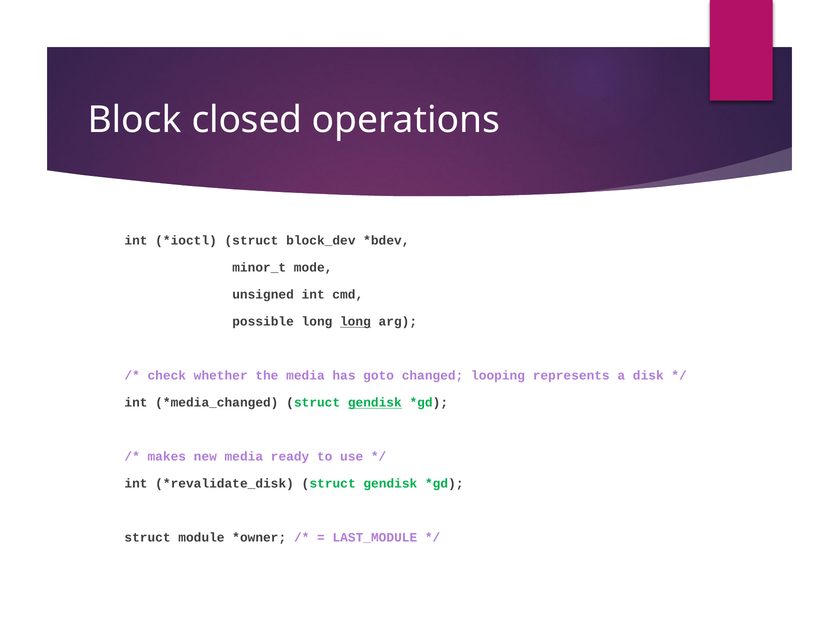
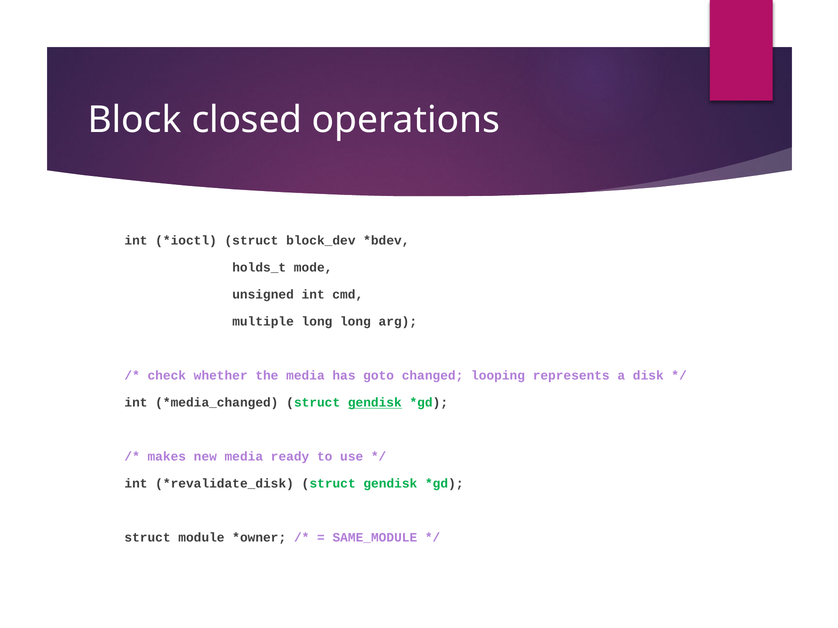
minor_t: minor_t -> holds_t (259, 268)
possible: possible -> multiple (263, 322)
long underline: present -> none (355, 322)
LAST_MODULE: LAST_MODULE -> SAME_MODULE (375, 538)
